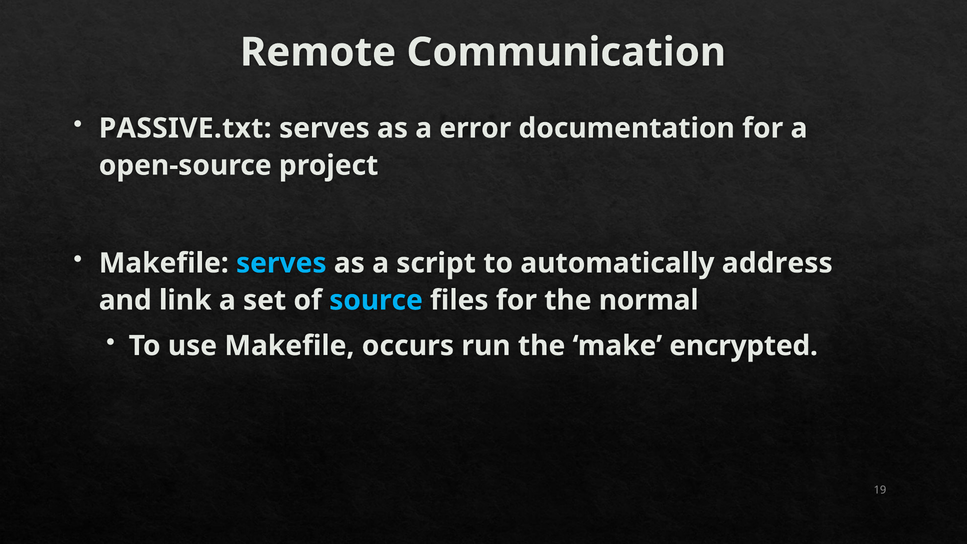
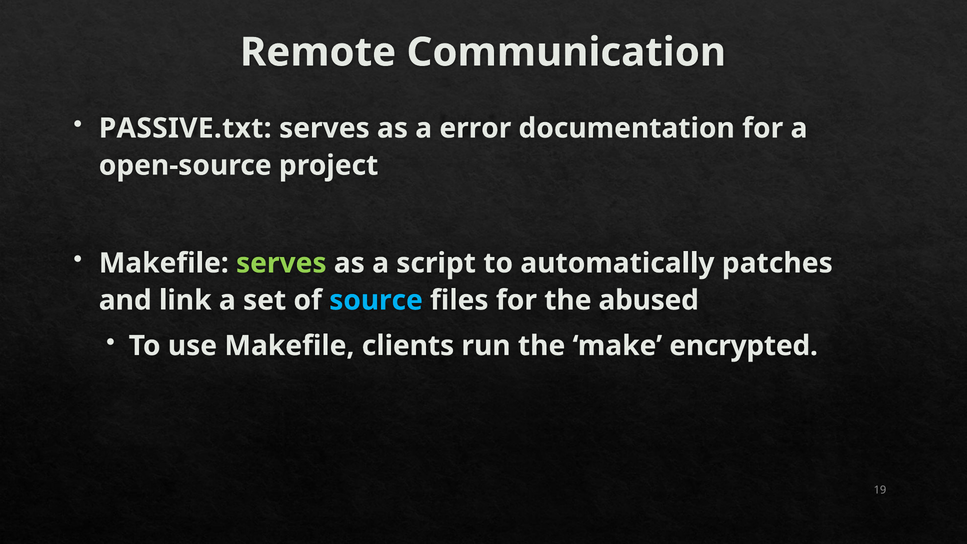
serves colour: light blue -> light green (281, 263)
address: address -> patches (777, 263)
normal: normal -> abused (649, 300)
occurs: occurs -> clients (408, 346)
